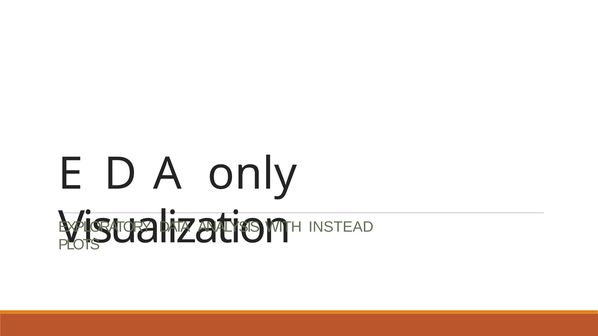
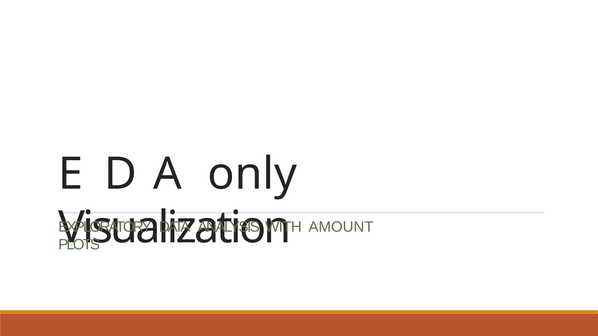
INSTEAD: INSTEAD -> AMOUNT (341, 227)
